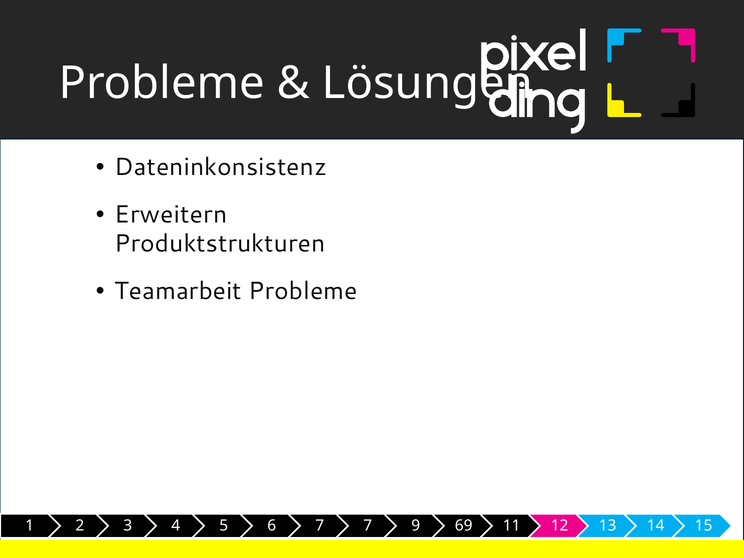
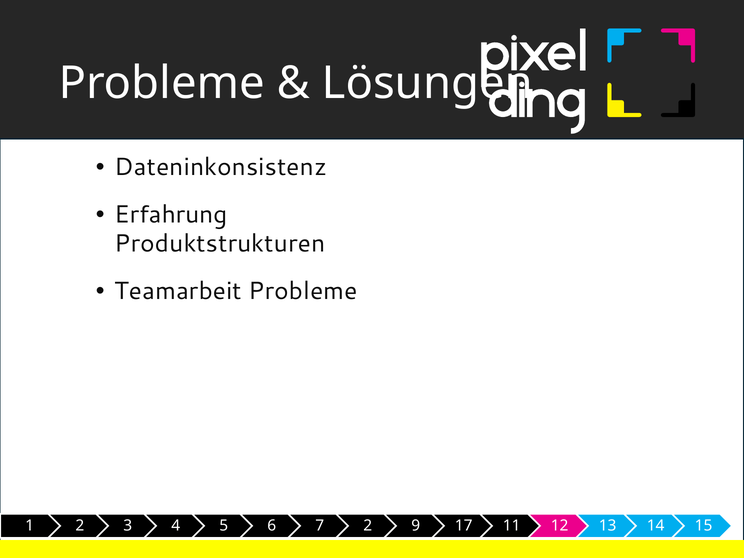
Erweitern: Erweitern -> Erfahrung (171, 215)
7 7: 7 -> 2 (368, 526)
69: 69 -> 17 (464, 526)
